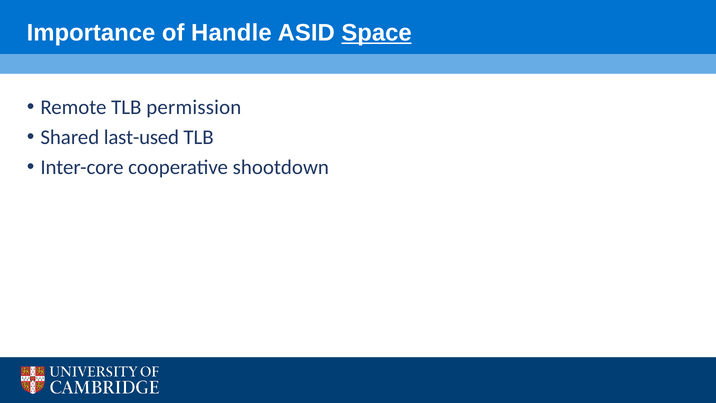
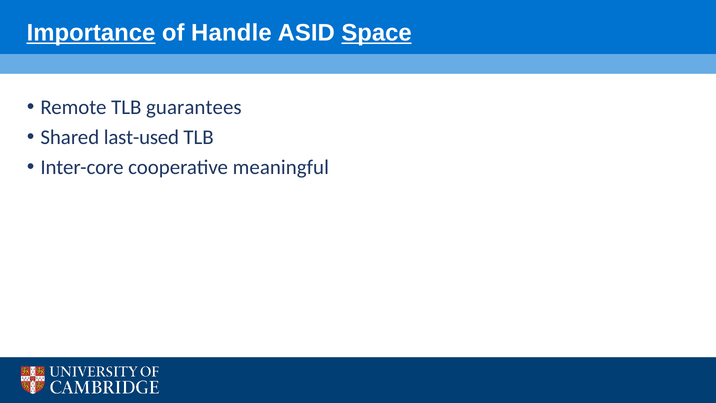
Importance underline: none -> present (91, 33)
permission: permission -> guarantees (194, 107)
shootdown: shootdown -> meaningful (281, 167)
